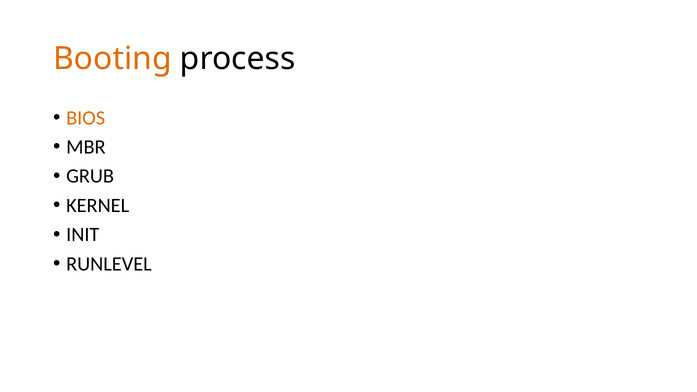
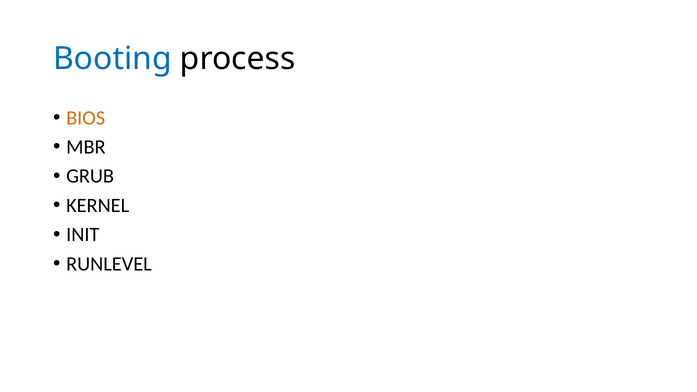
Booting colour: orange -> blue (112, 59)
